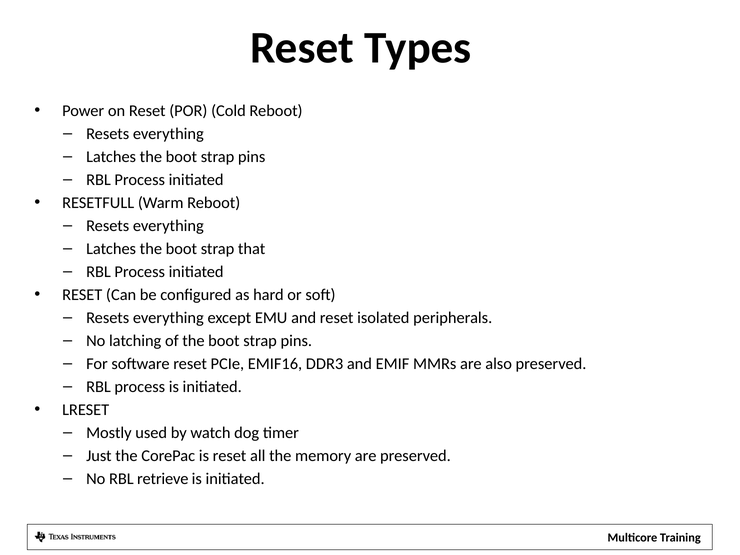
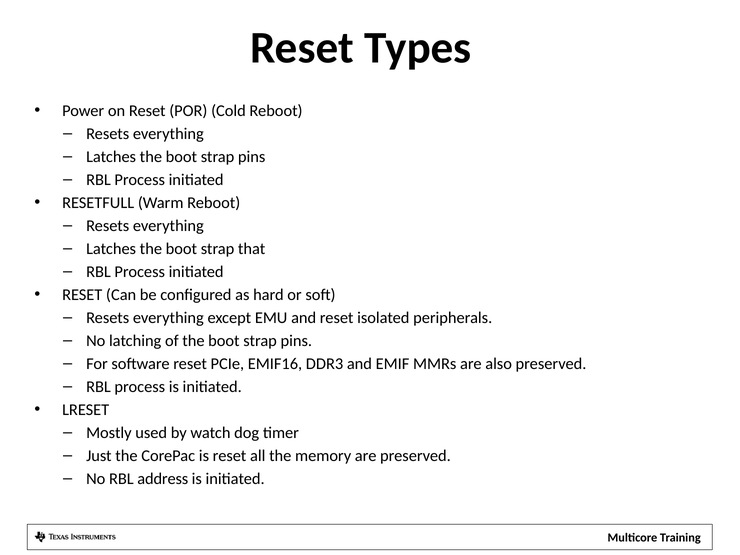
retrieve: retrieve -> address (163, 479)
